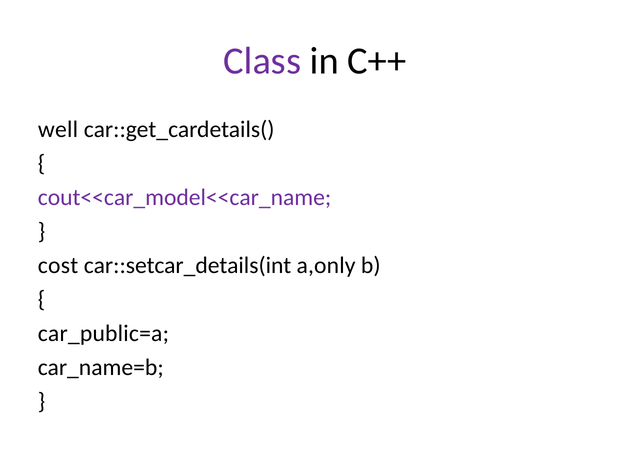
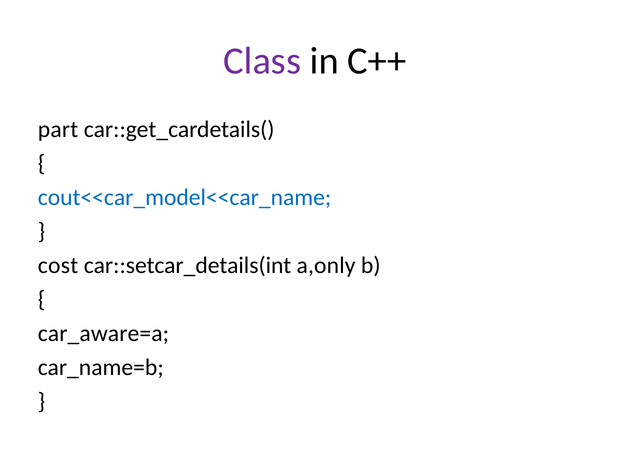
well: well -> part (58, 129)
cout<<car_model<<car_name colour: purple -> blue (185, 197)
car_public=a: car_public=a -> car_aware=a (103, 333)
